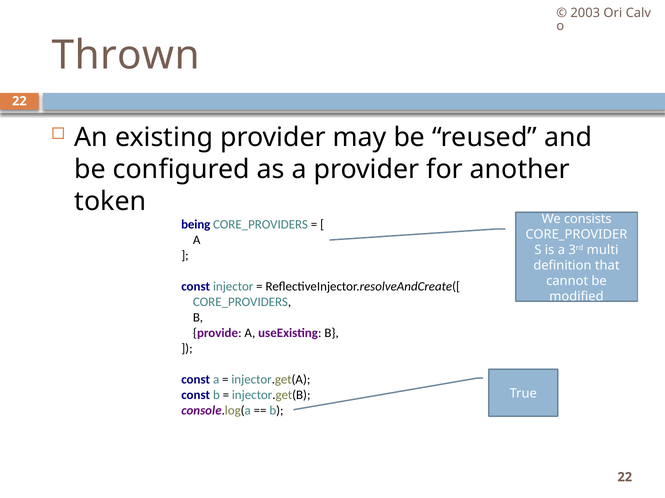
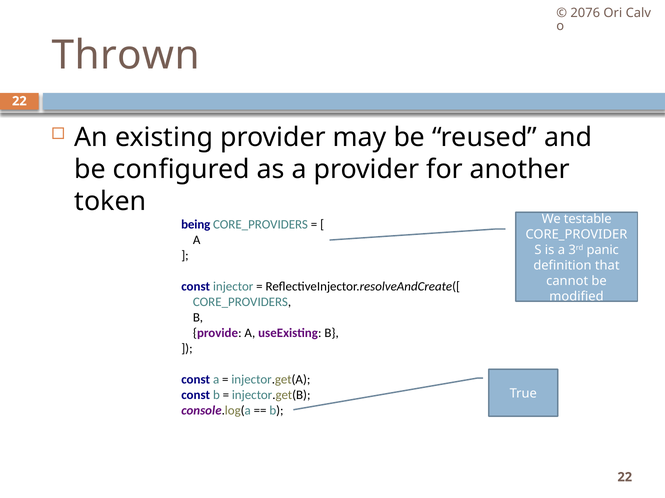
2003: 2003 -> 2076 (585, 13)
consists: consists -> testable (588, 219)
multi: multi -> panic (603, 250)
